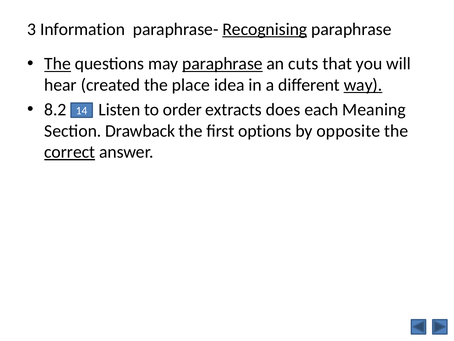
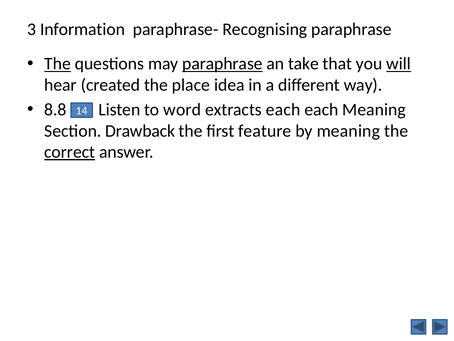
Recognising underline: present -> none (265, 29)
cuts: cuts -> take (303, 64)
will underline: none -> present (399, 64)
way underline: present -> none (363, 85)
8.2: 8.2 -> 8.8 (55, 110)
order: order -> word (182, 110)
extracts does: does -> each (283, 110)
options: options -> feature (265, 131)
by opposite: opposite -> meaning (348, 131)
